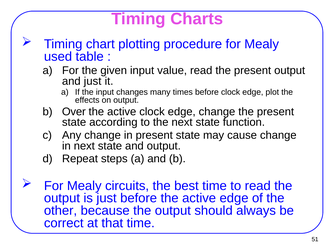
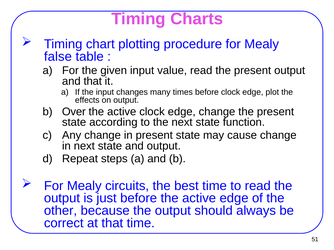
used: used -> false (58, 57)
and just: just -> that (93, 81)
